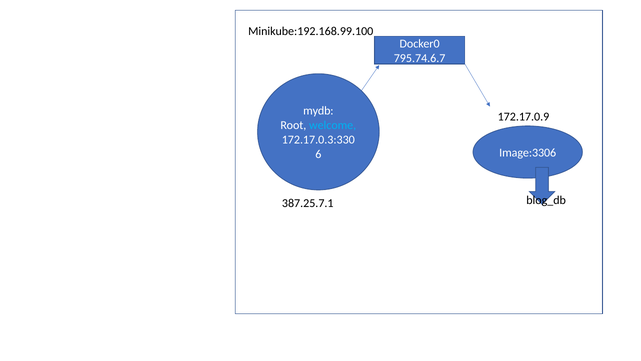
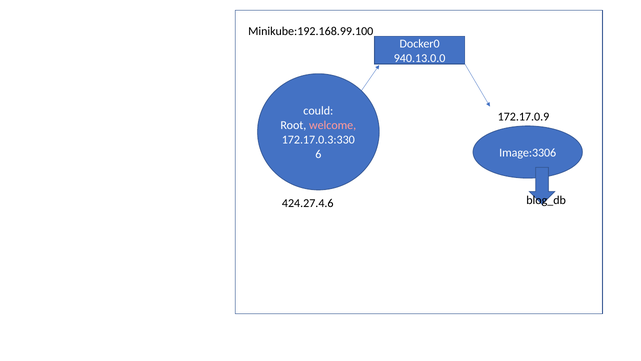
795.74.6.7: 795.74.6.7 -> 940.13.0.0 (420, 58)
mydb: mydb -> could (318, 111)
welcome colour: light blue -> pink (333, 125)
387.25.7.1: 387.25.7.1 -> 424.27.4.6 (308, 203)
